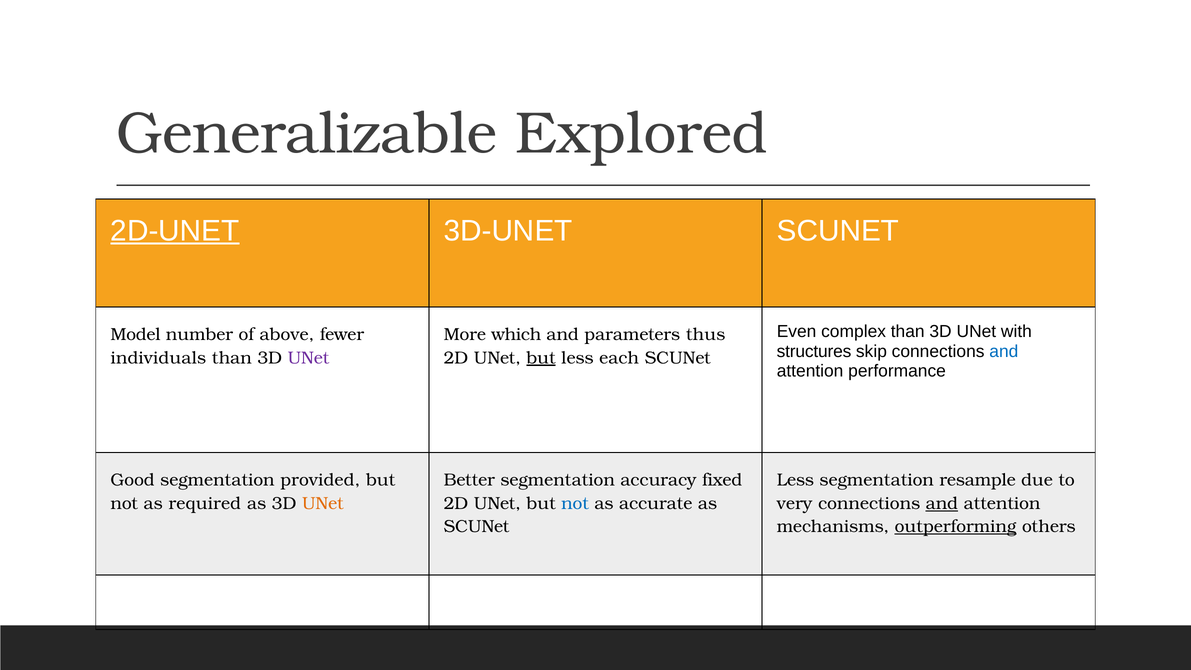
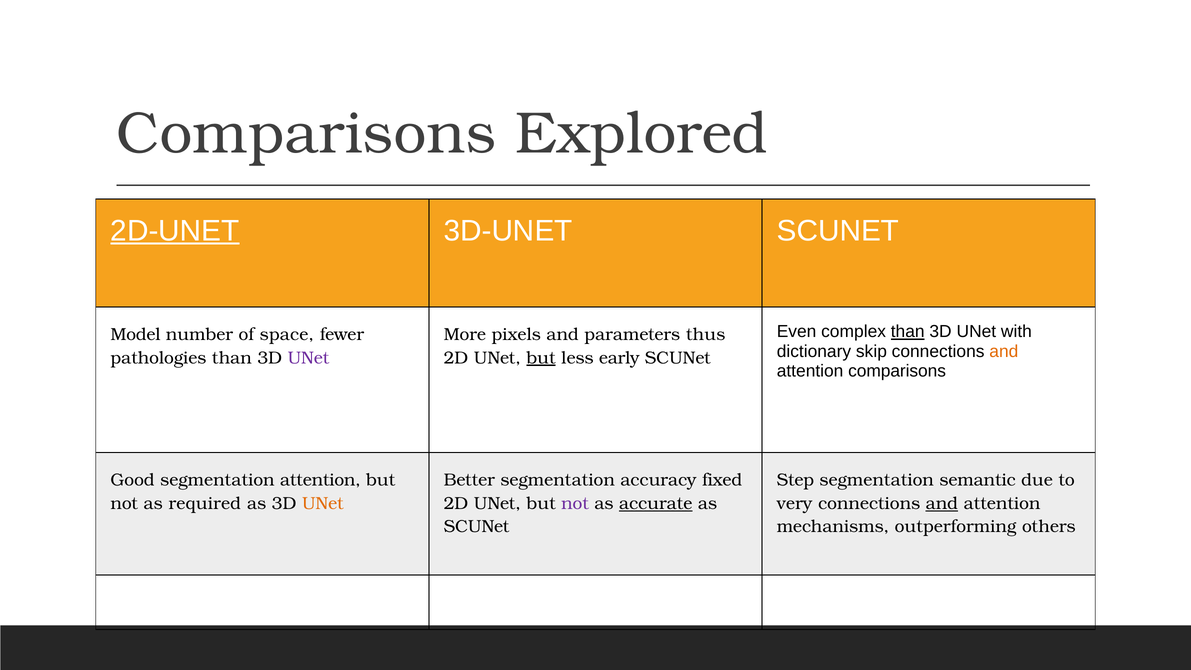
Generalizable: Generalizable -> Comparisons (306, 133)
than underline: none -> present (908, 332)
above: above -> space (287, 335)
which: which -> pixels (516, 335)
structures: structures -> dictionary (814, 351)
and colour: blue -> orange (1004, 351)
individuals: individuals -> pathologies (158, 358)
each: each -> early (619, 358)
attention performance: performance -> comparisons (897, 371)
segmentation provided: provided -> attention (320, 480)
Less: Less -> Step (795, 480)
resample: resample -> semantic (978, 480)
not colour: blue -> purple (575, 503)
accurate underline: none -> present (656, 503)
outperforming underline: present -> none (956, 527)
